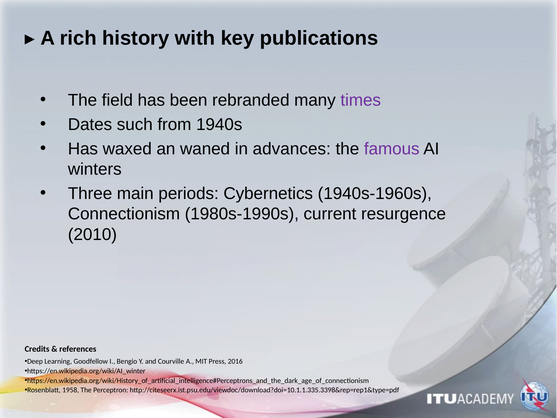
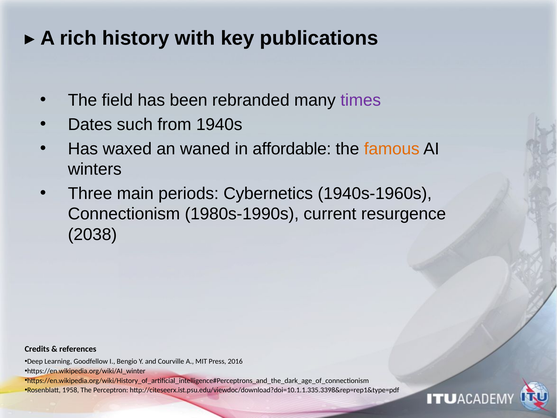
advances: advances -> affordable (292, 149)
famous colour: purple -> orange (392, 149)
2010: 2010 -> 2038 (92, 234)
